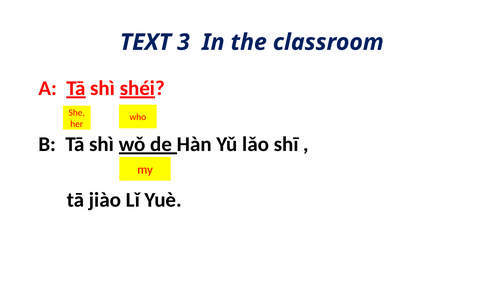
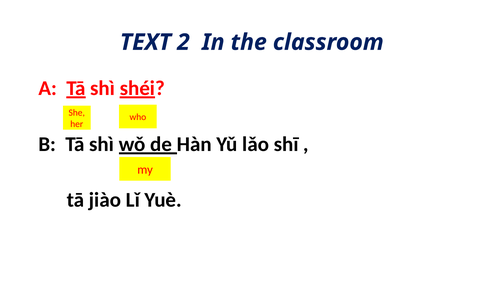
3: 3 -> 2 (183, 42)
